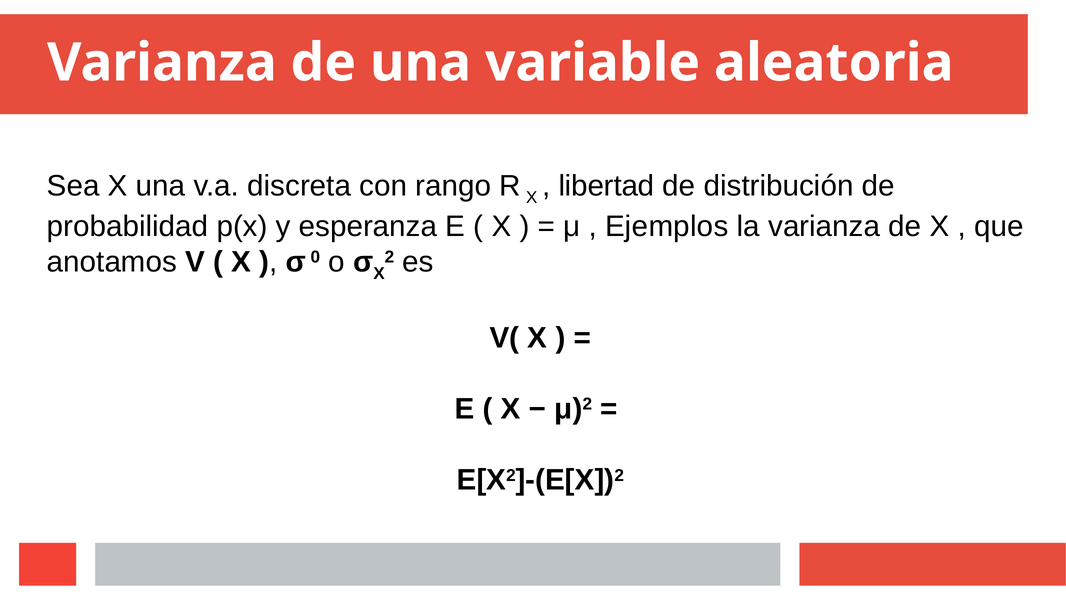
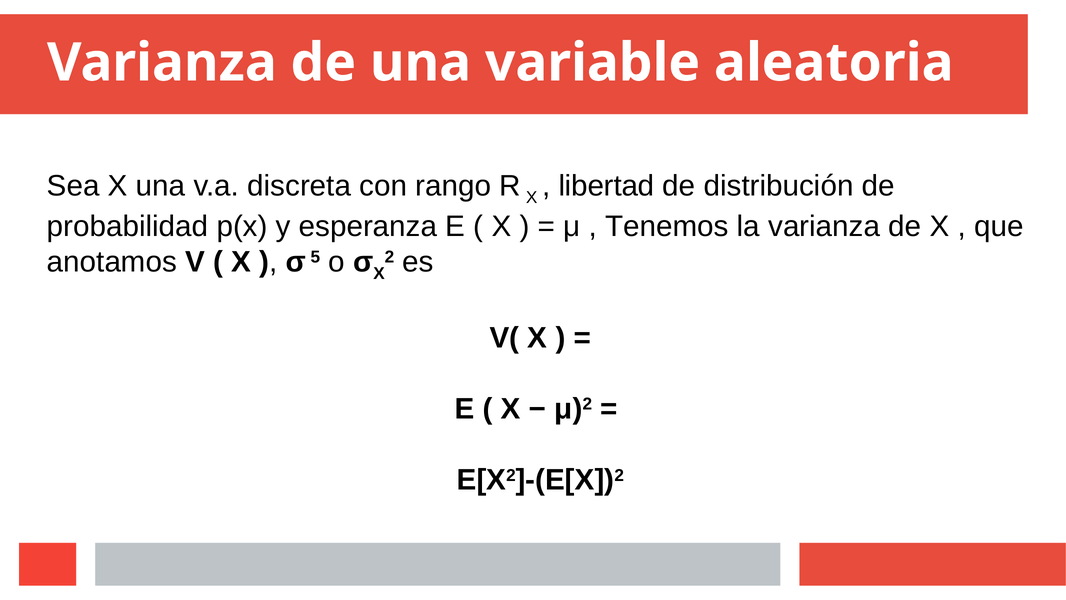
Ejemplos: Ejemplos -> Tenemos (667, 226)
0: 0 -> 5 (315, 257)
